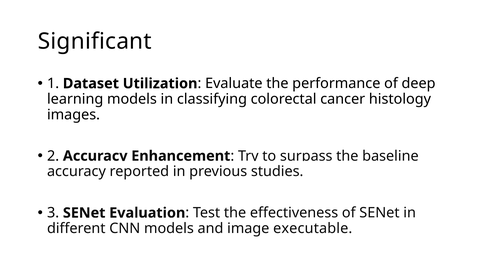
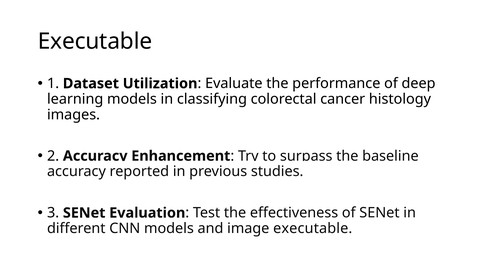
Significant: Significant -> Executable (95, 42)
